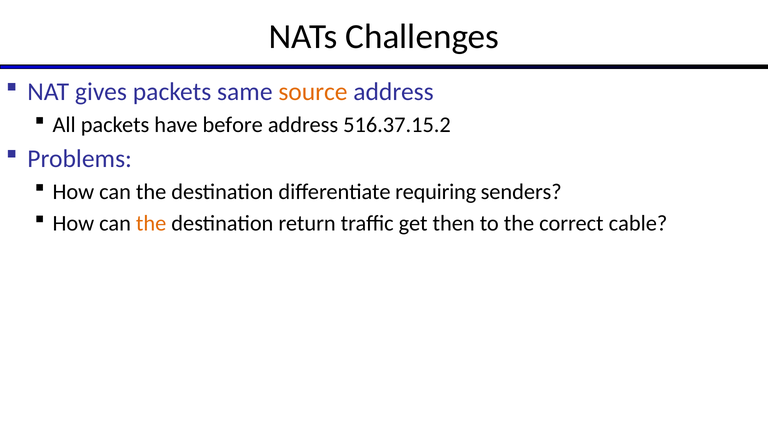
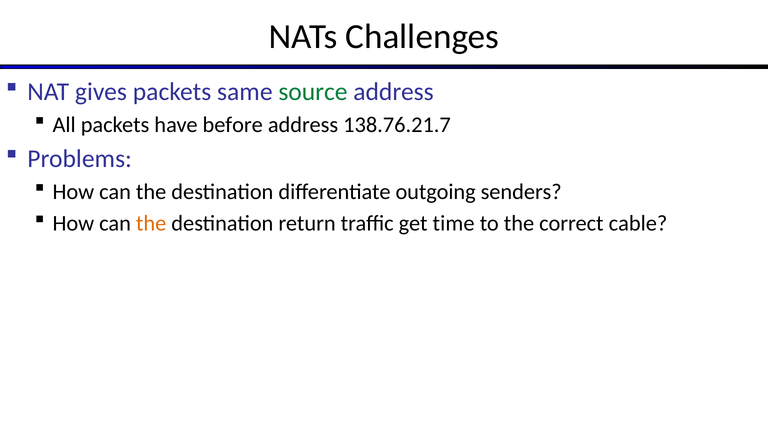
source colour: orange -> green (313, 92)
516.37.15.2: 516.37.15.2 -> 138.76.21.7 (397, 125)
requiring: requiring -> outgoing (436, 192)
then: then -> time (454, 223)
